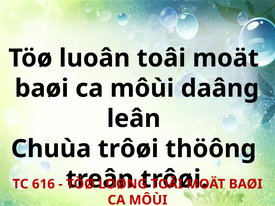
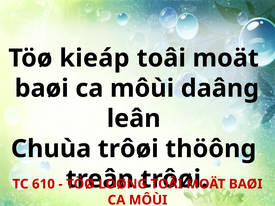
luoân: luoân -> kieáp (94, 58)
616: 616 -> 610 (43, 184)
